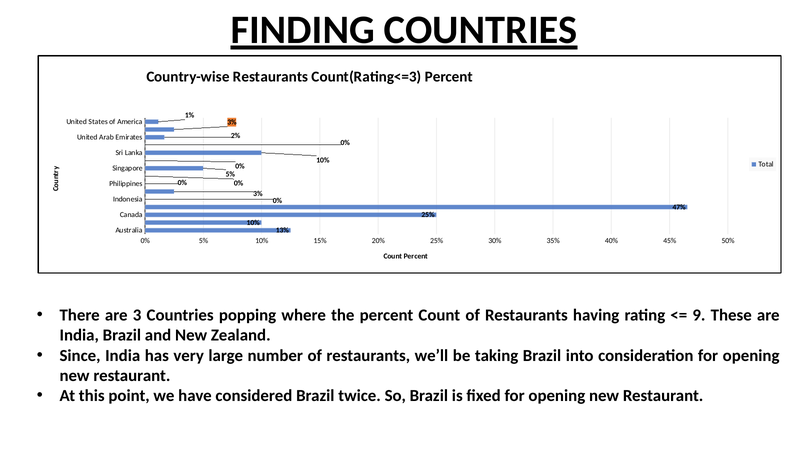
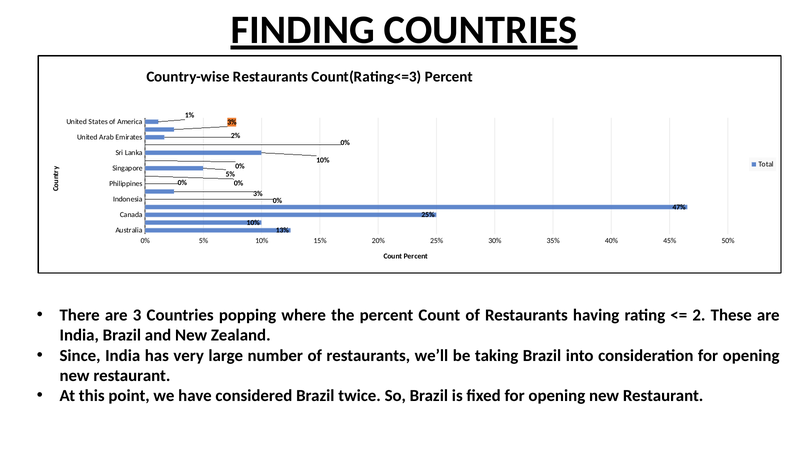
9: 9 -> 2 (699, 315)
